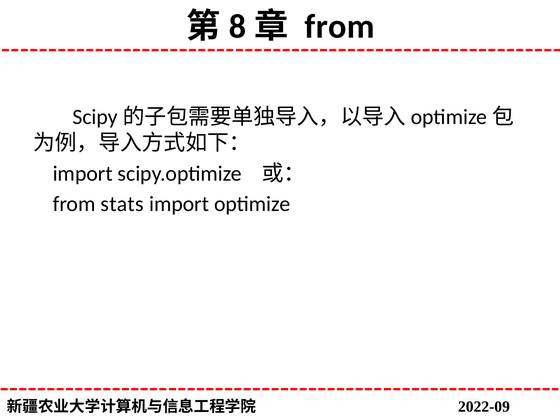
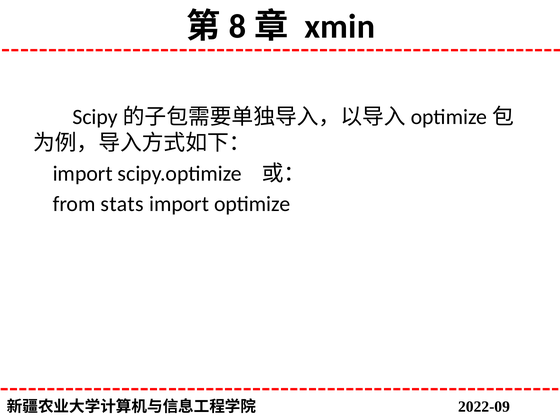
from: from -> xmin (340, 26)
